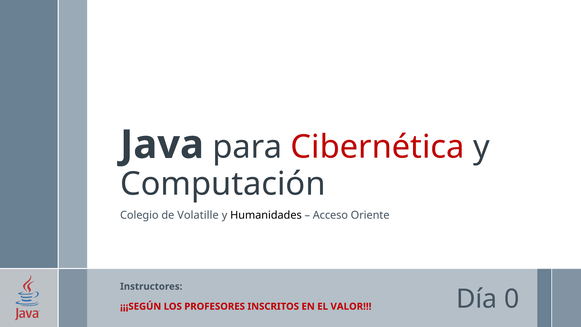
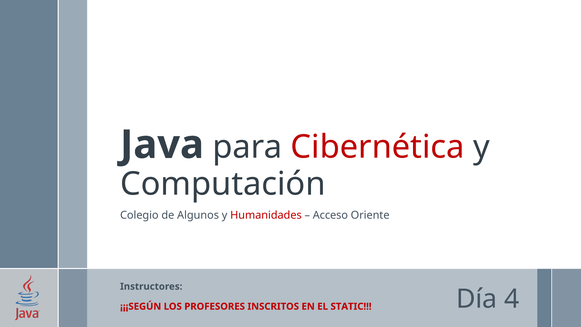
Volatille: Volatille -> Algunos (198, 215)
Humanidades colour: black -> red (266, 215)
VALOR: VALOR -> STATIC (351, 306)
0: 0 -> 4 (512, 299)
